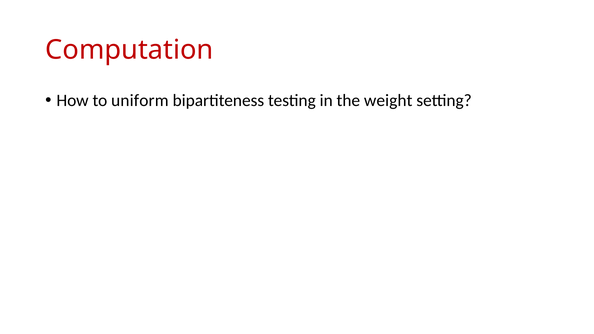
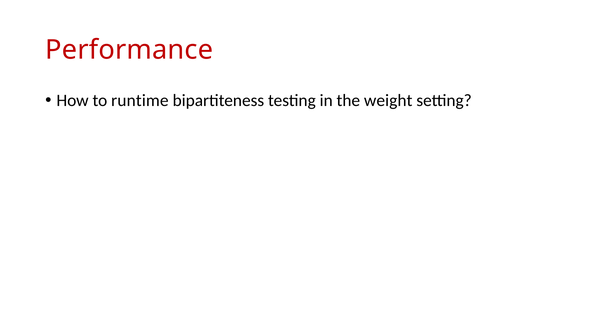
Computation: Computation -> Performance (129, 50)
uniform: uniform -> runtime (140, 100)
